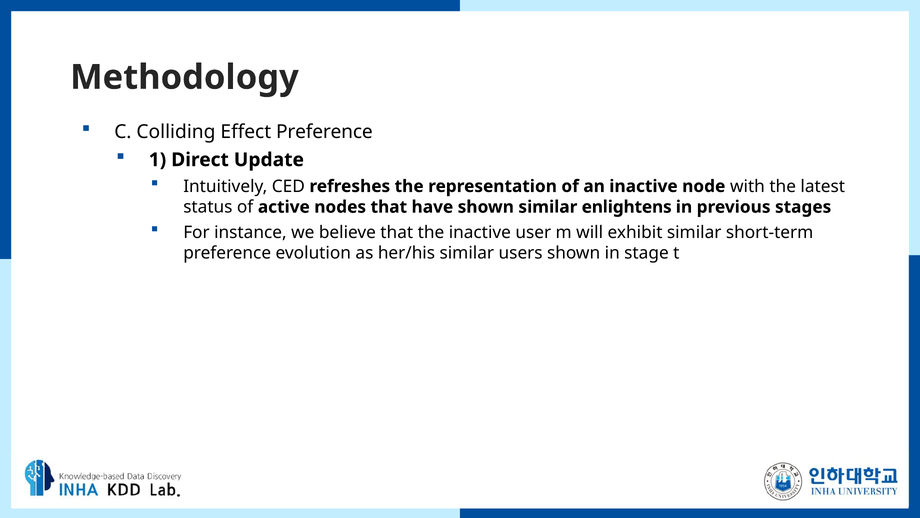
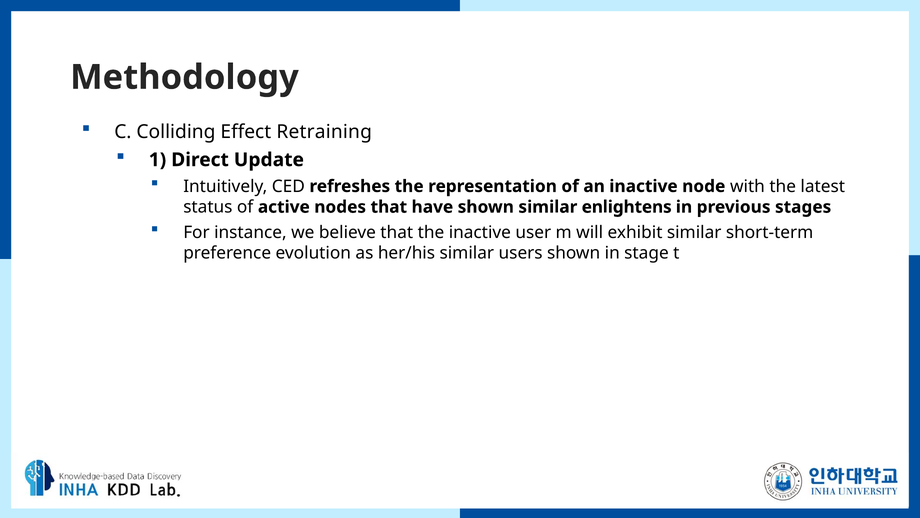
Effect Preference: Preference -> Retraining (324, 132)
